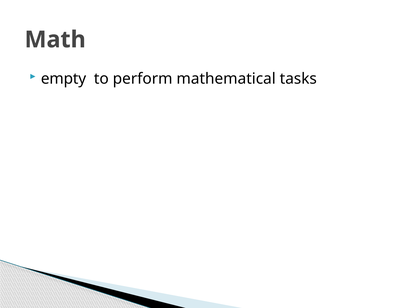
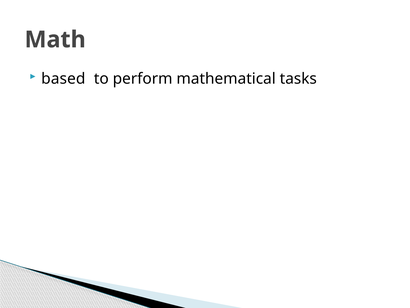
empty: empty -> based (63, 79)
